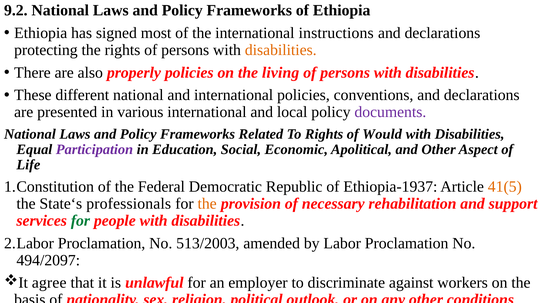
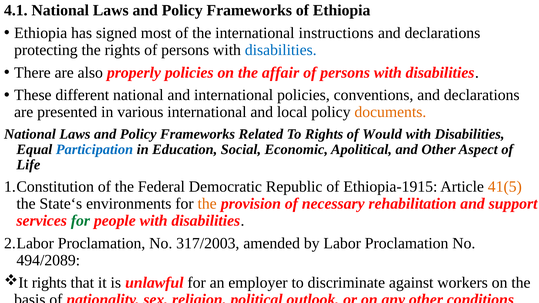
9.2: 9.2 -> 4.1 (16, 10)
disabilities colour: orange -> blue (281, 50)
living: living -> affair (281, 73)
documents colour: purple -> orange (390, 112)
Participation colour: purple -> blue (94, 150)
Ethiopia-1937: Ethiopia-1937 -> Ethiopia-1915 (390, 187)
professionals: professionals -> environments (129, 204)
513/2003: 513/2003 -> 317/2003 (208, 243)
494/2097: 494/2097 -> 494/2089 (48, 260)
agree: agree -> rights (49, 283)
